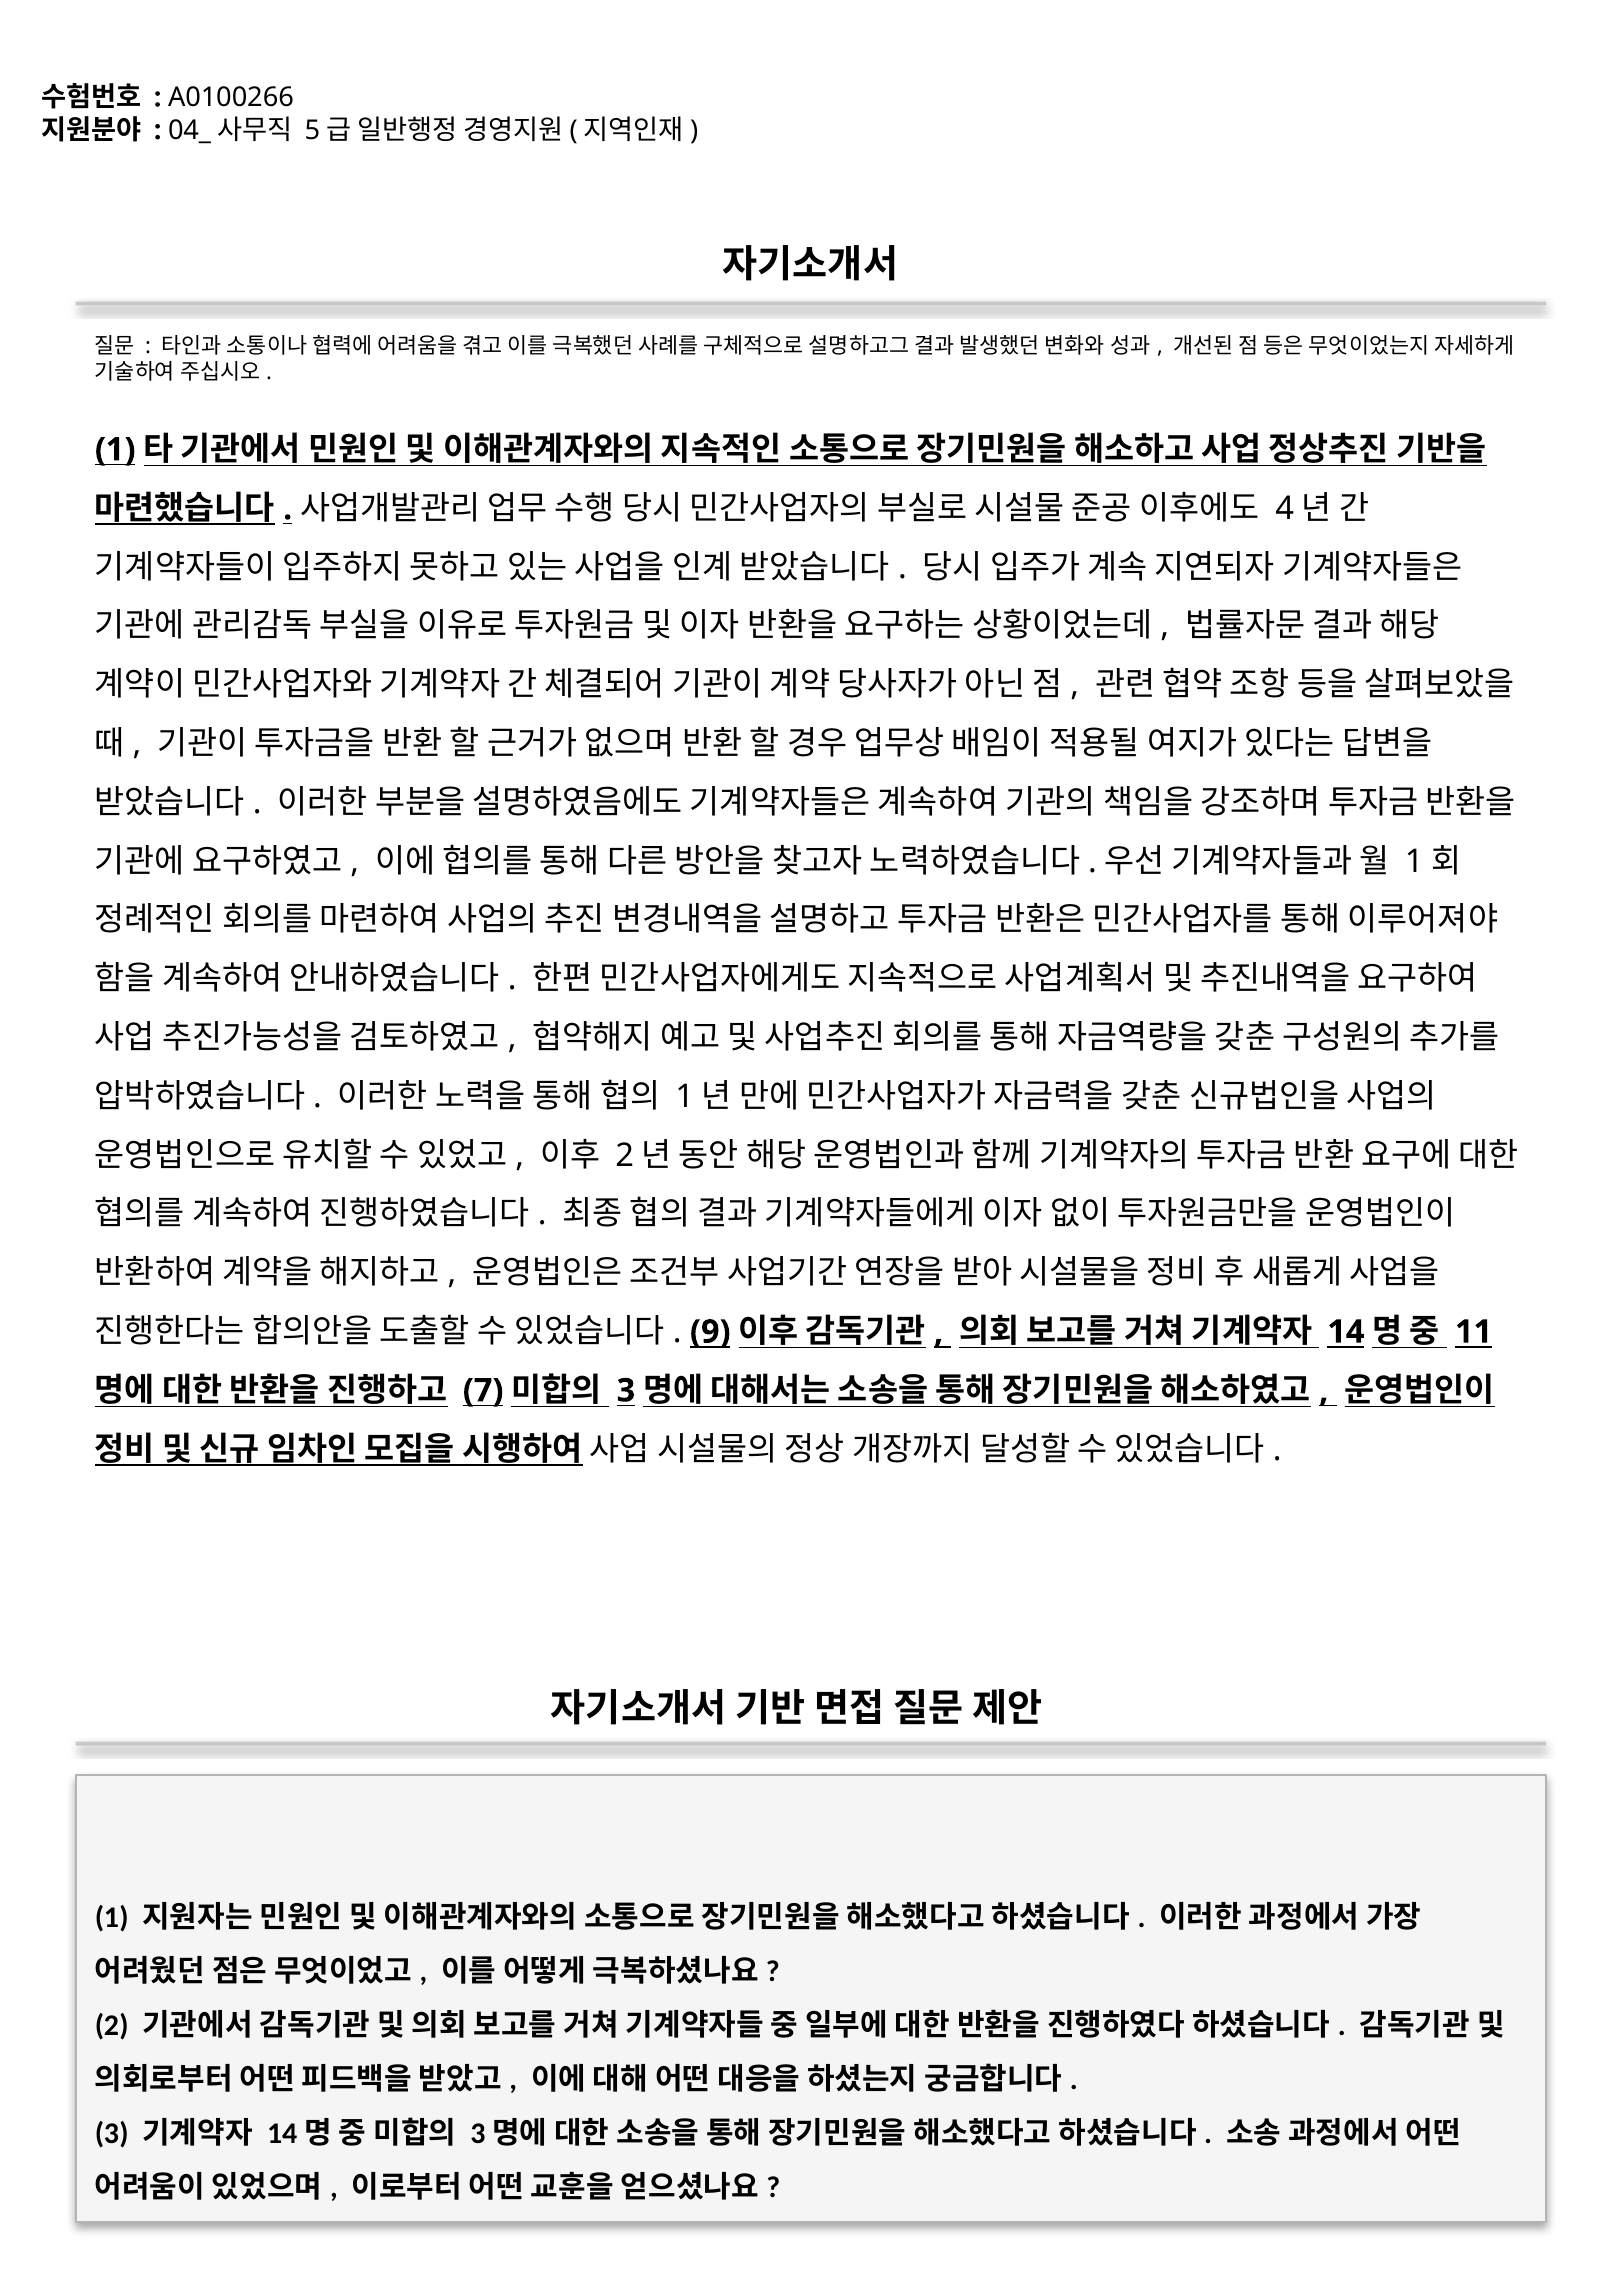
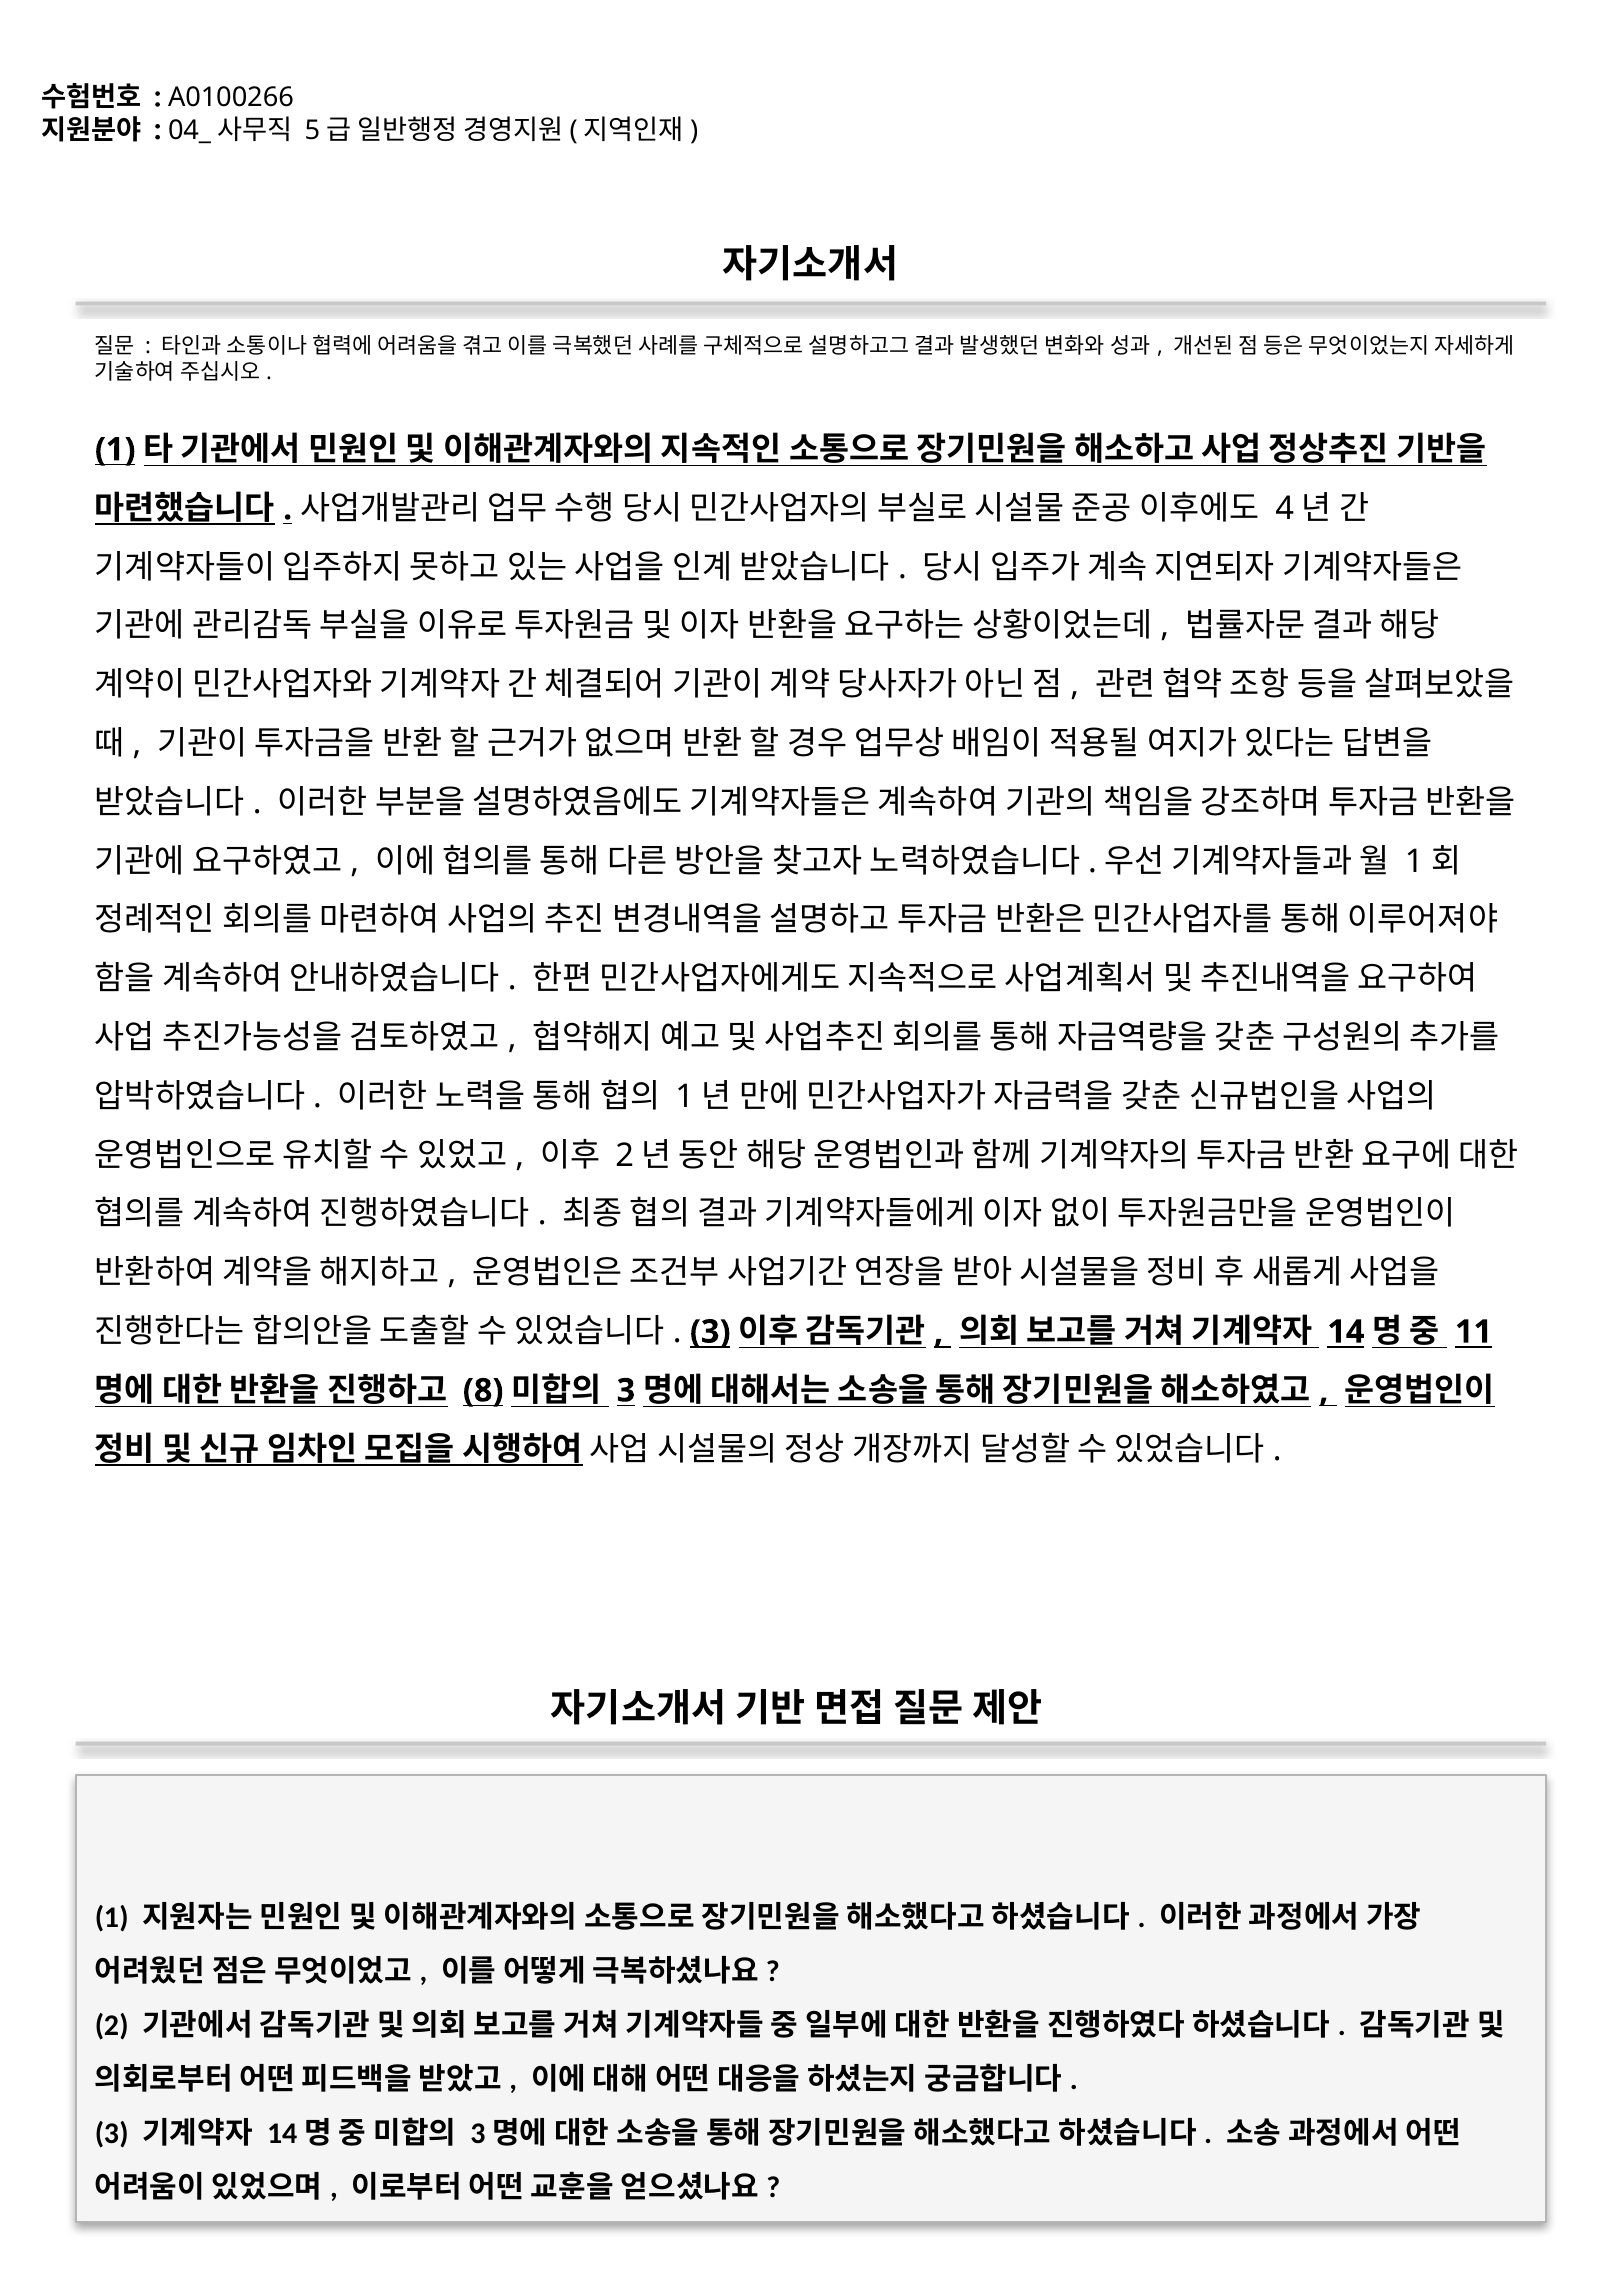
9: 9 -> 3 (710, 1332)
7: 7 -> 8 (483, 1391)
